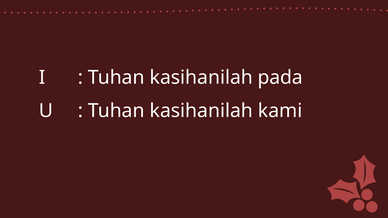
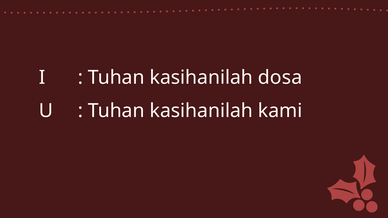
pada: pada -> dosa (280, 78)
